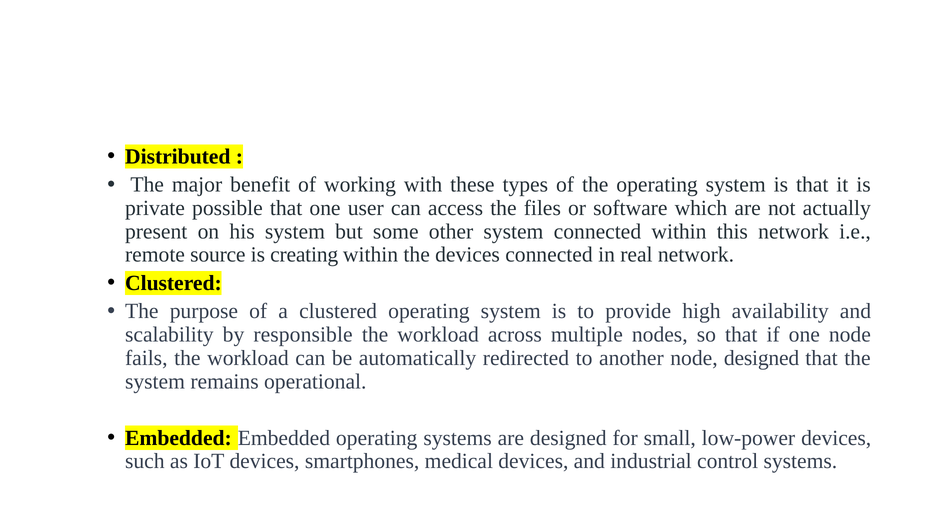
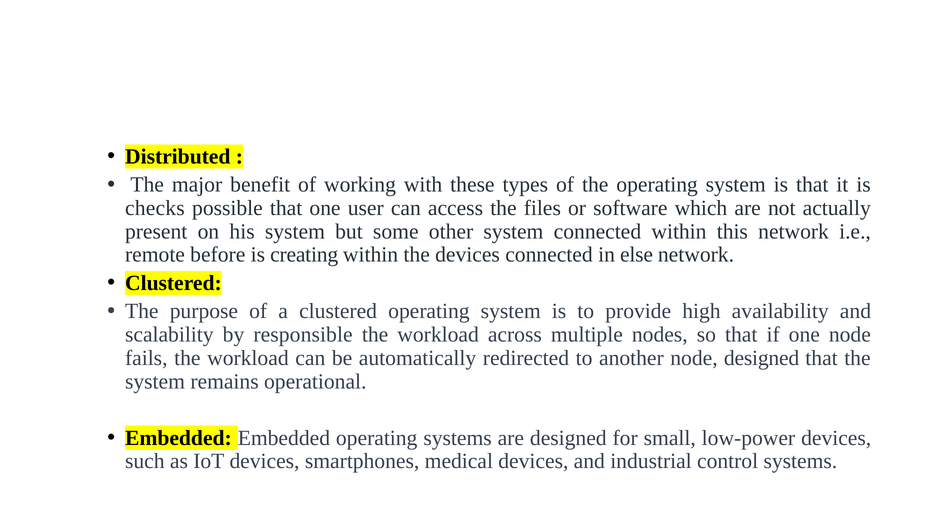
private: private -> checks (155, 208)
source: source -> before (218, 255)
real: real -> else (637, 255)
